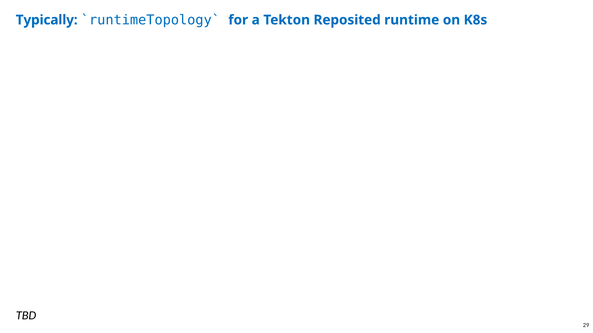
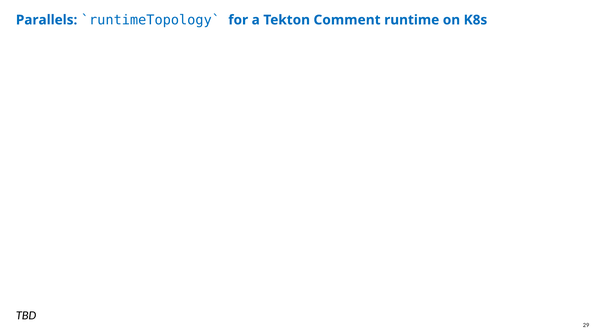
Typically: Typically -> Parallels (47, 20)
Reposited: Reposited -> Comment (347, 20)
